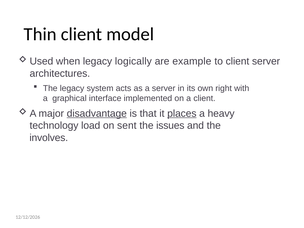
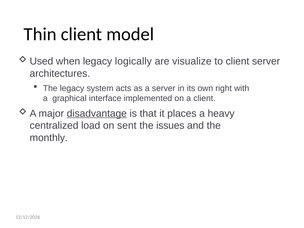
example: example -> visualize (192, 61)
places underline: present -> none (182, 113)
technology: technology -> centralized (54, 126)
involves: involves -> monthly (49, 138)
